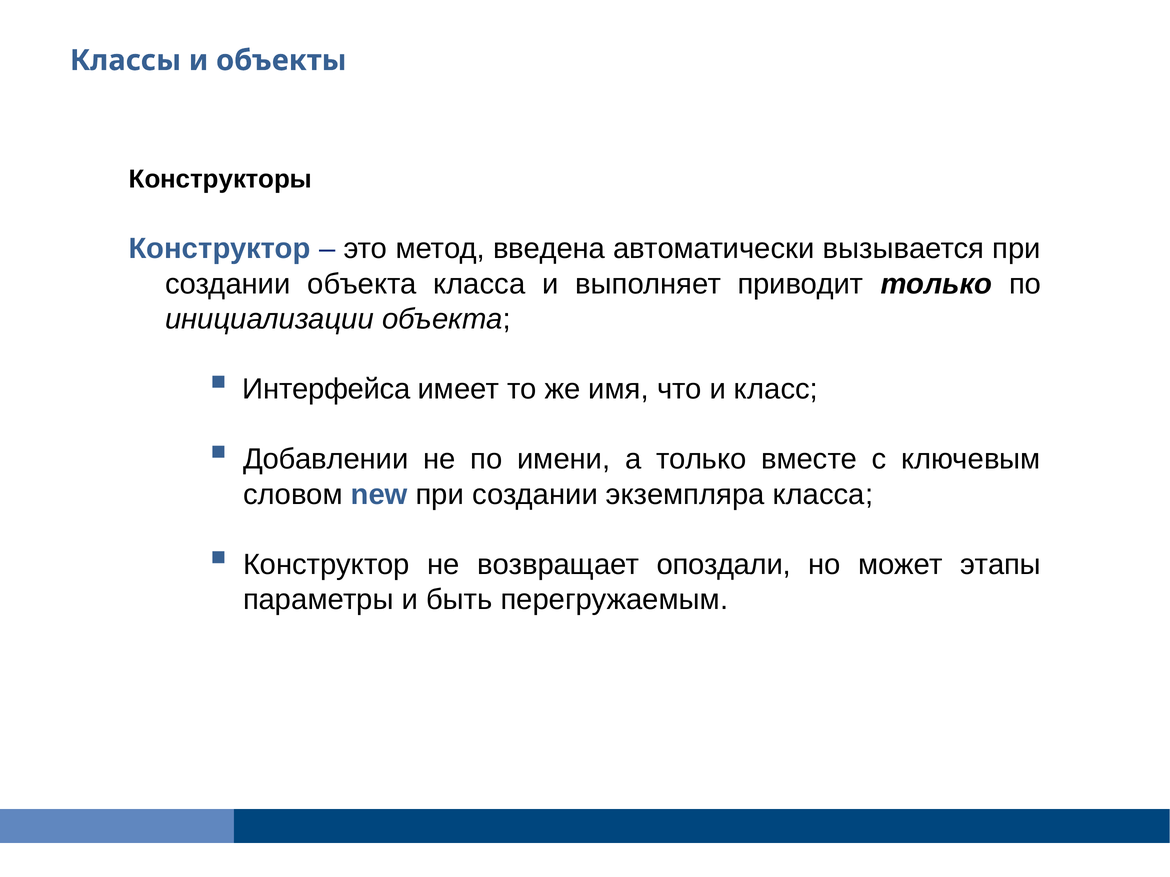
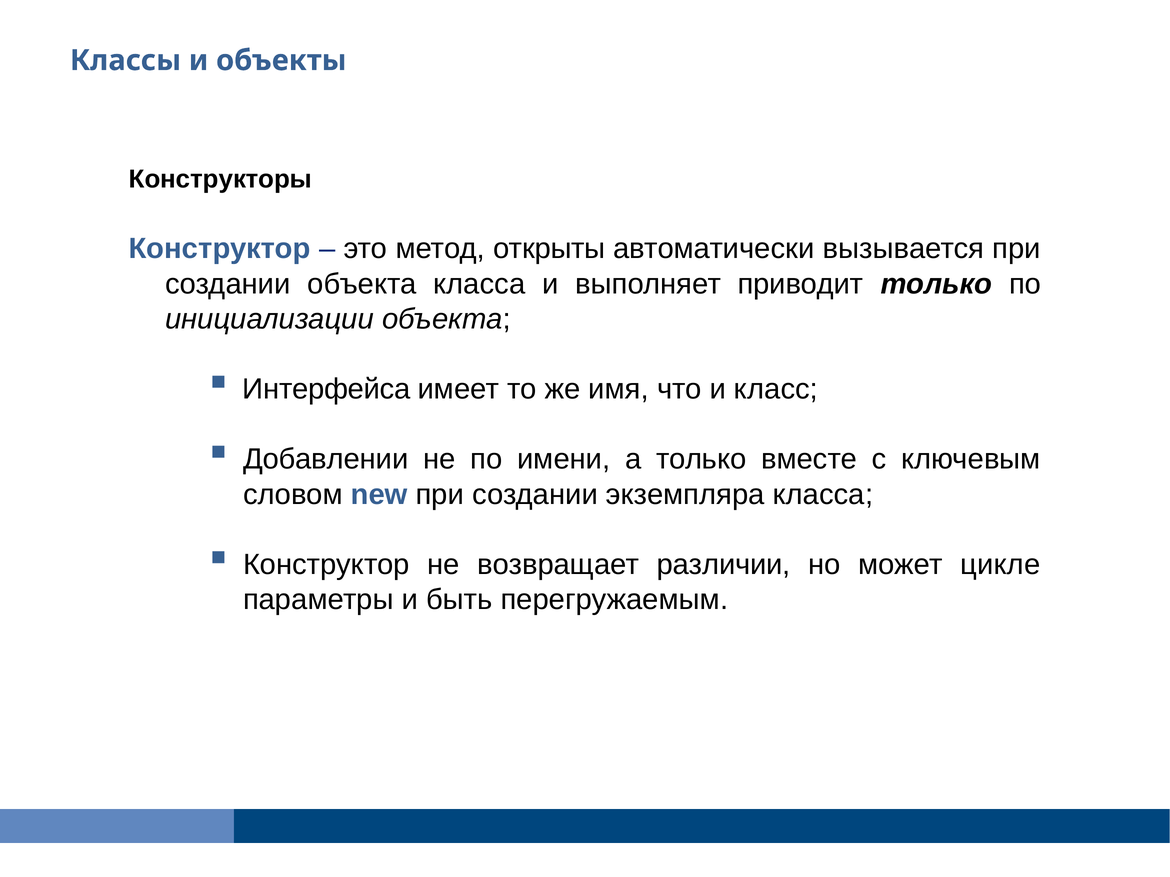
введена: введена -> открыты (549, 249)
опоздали: опоздали -> различии (724, 565)
этапы: этапы -> цикле (1000, 565)
